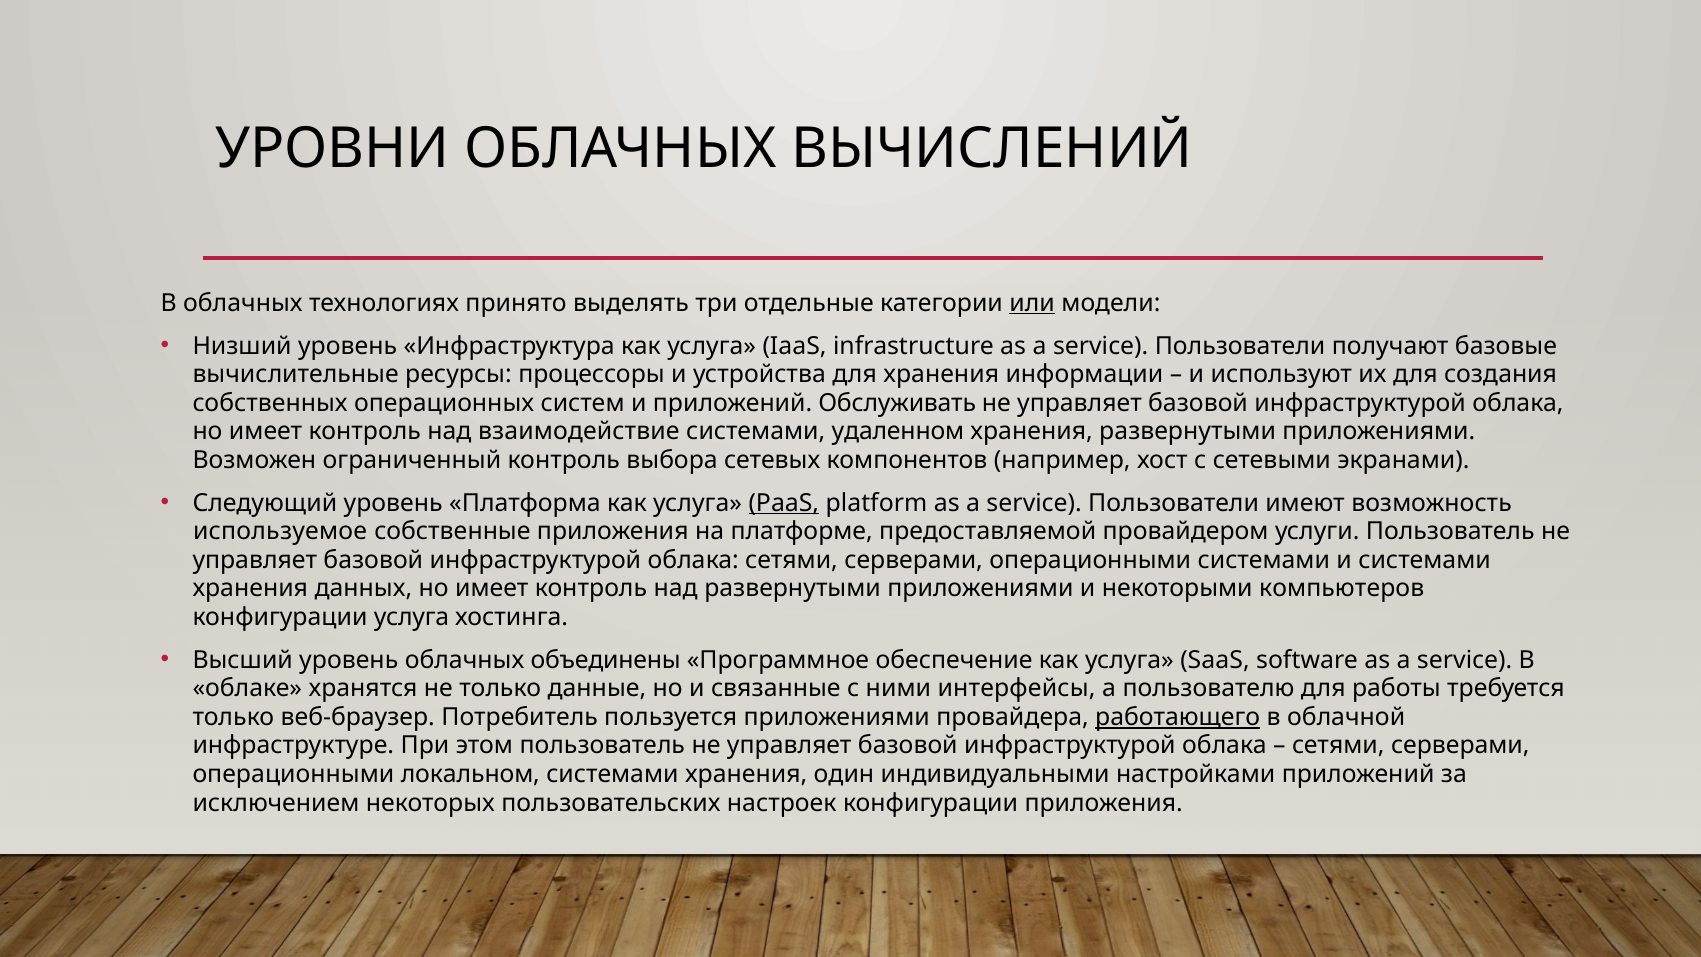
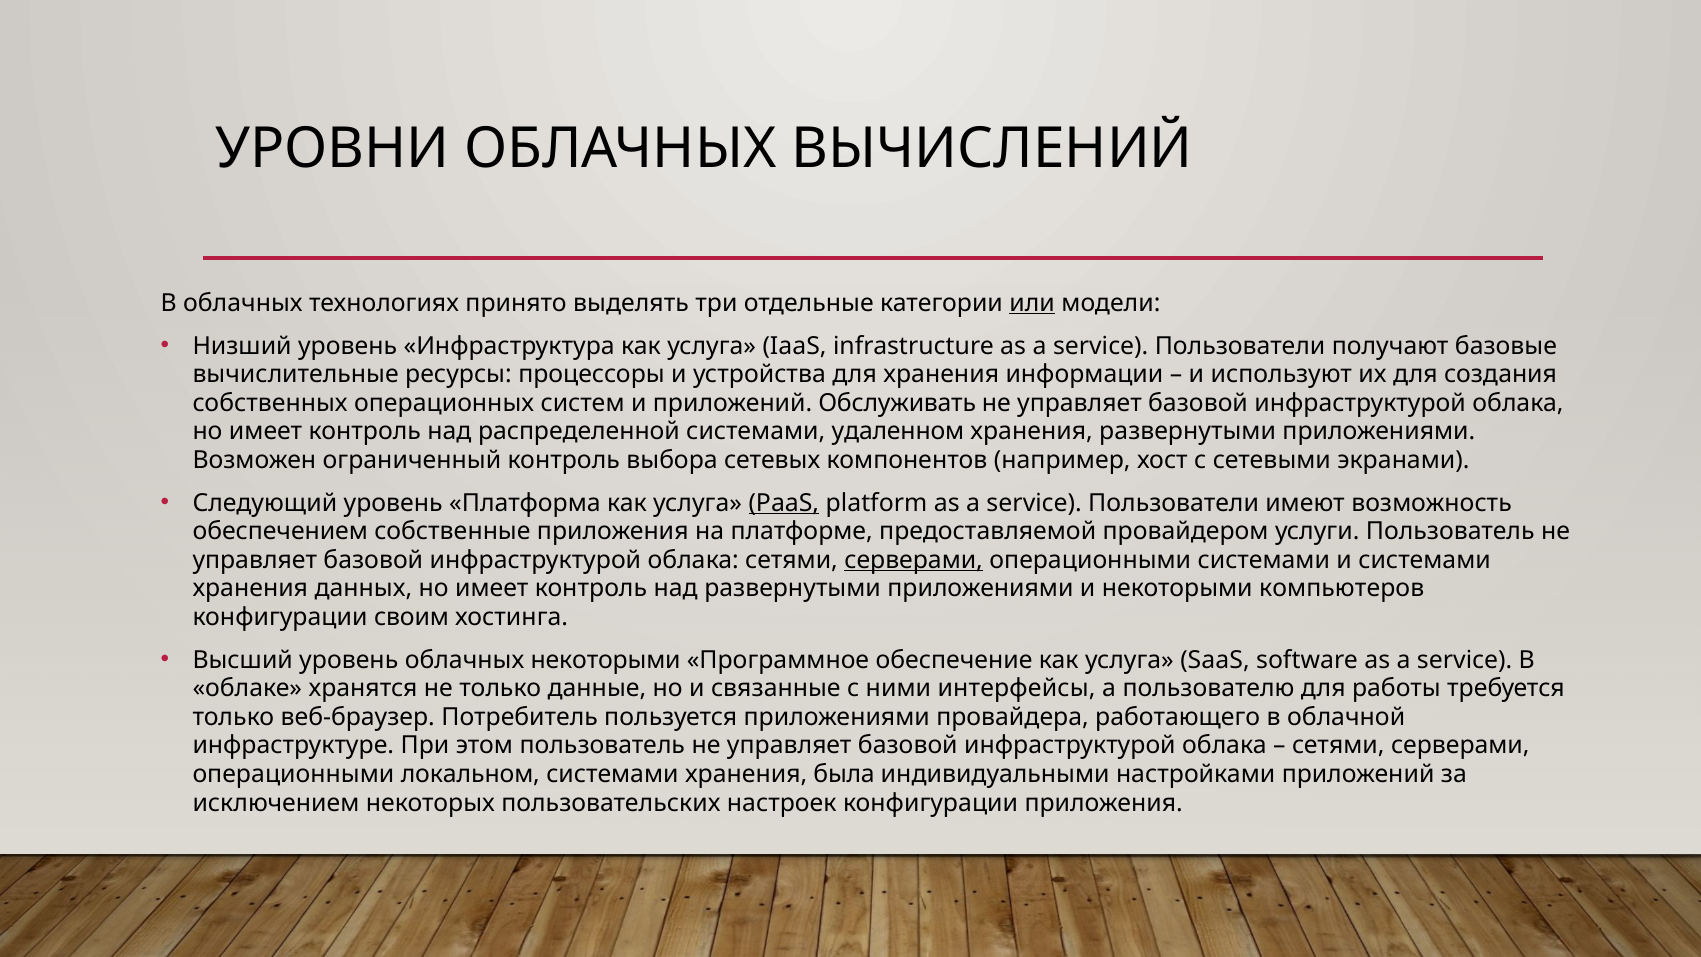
взаимодействие: взаимодействие -> распределенной (579, 431)
используемое: используемое -> обеспечением (280, 531)
серверами underline: none -> present (914, 560)
конфигурации услуга: услуга -> своим (411, 617)
облачных объединены: объединены -> некоторыми (606, 660)
работающего underline: present -> none (1178, 717)
один: один -> была (844, 774)
